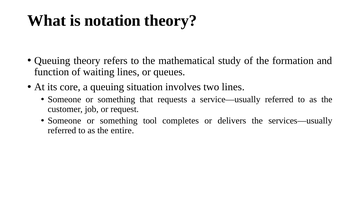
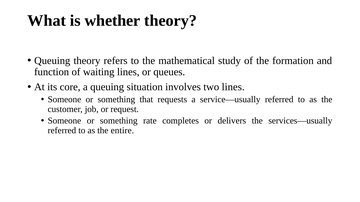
notation: notation -> whether (113, 21)
tool: tool -> rate (150, 121)
